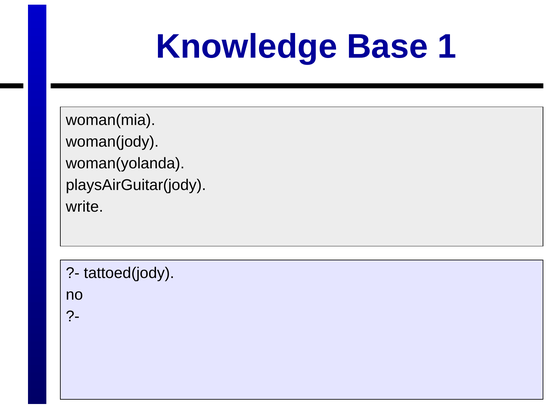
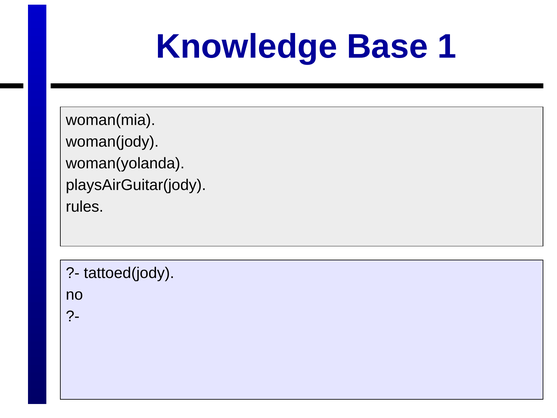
write: write -> rules (85, 207)
